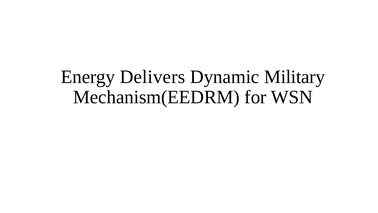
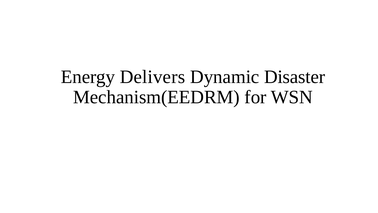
Military: Military -> Disaster (295, 77)
